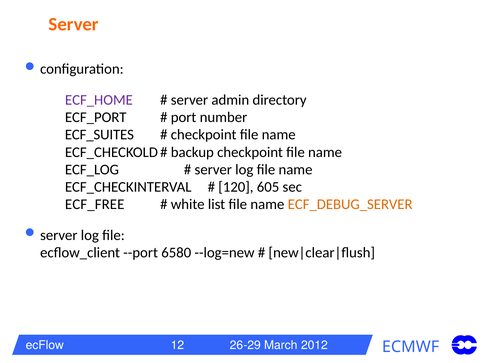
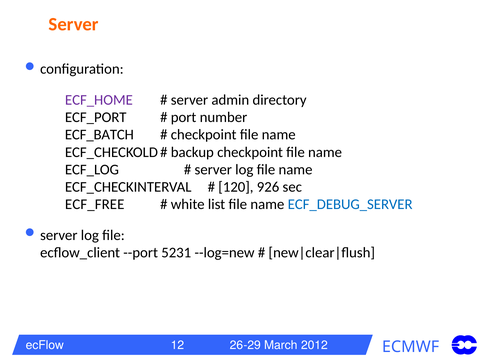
ECF_SUITES: ECF_SUITES -> ECF_BATCH (99, 135)
605: 605 -> 926 (268, 187)
ECF_DEBUG_SERVER colour: orange -> blue (350, 204)
6580: 6580 -> 5231 (176, 253)
